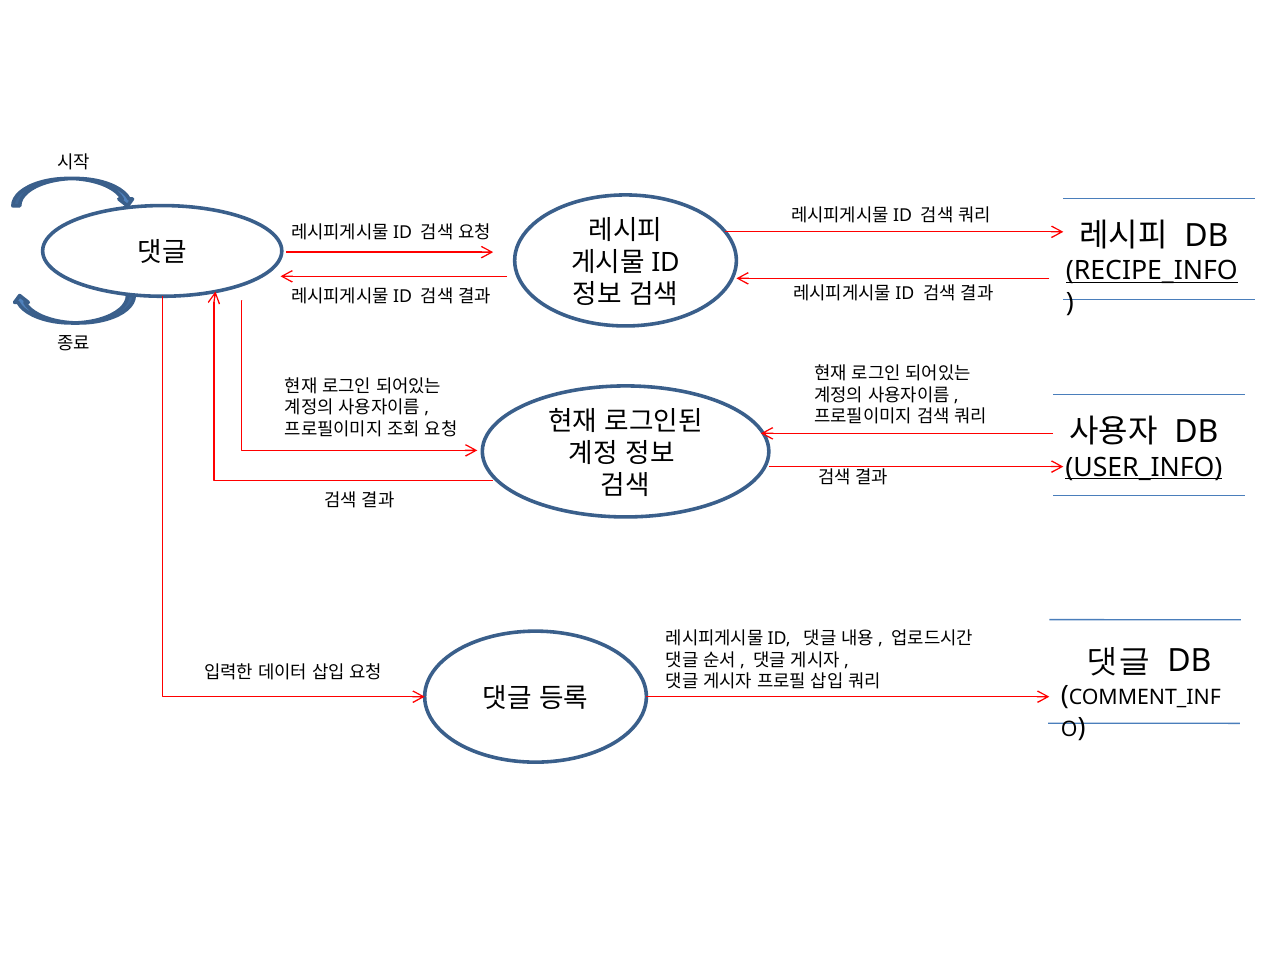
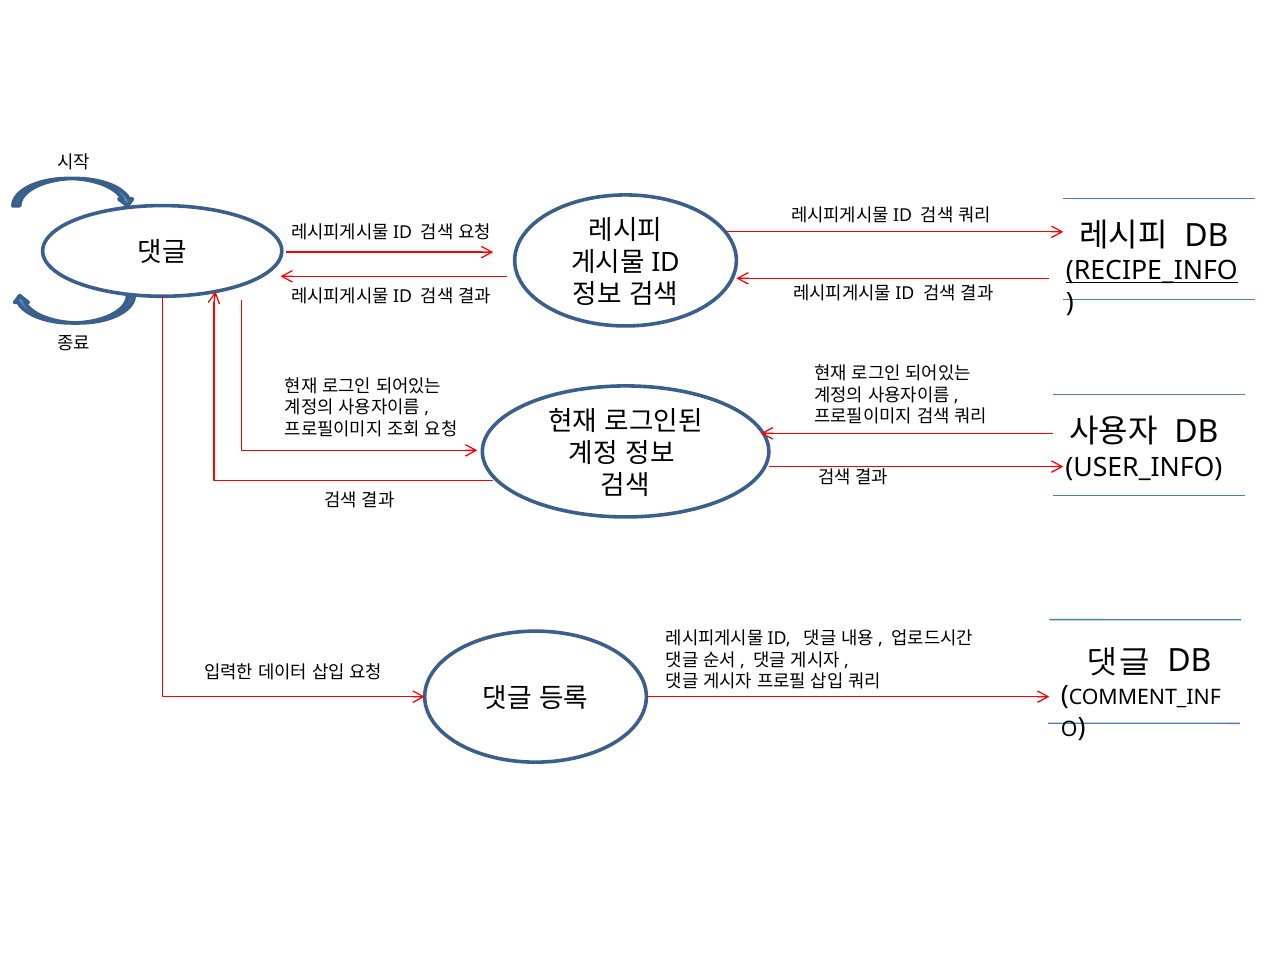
USER_INFO underline: present -> none (1144, 467)
